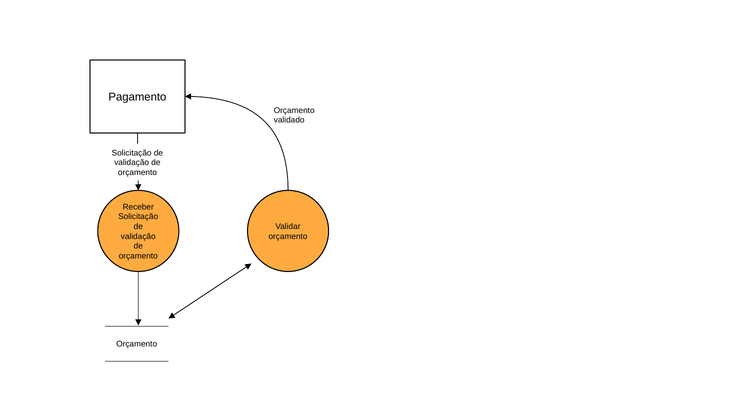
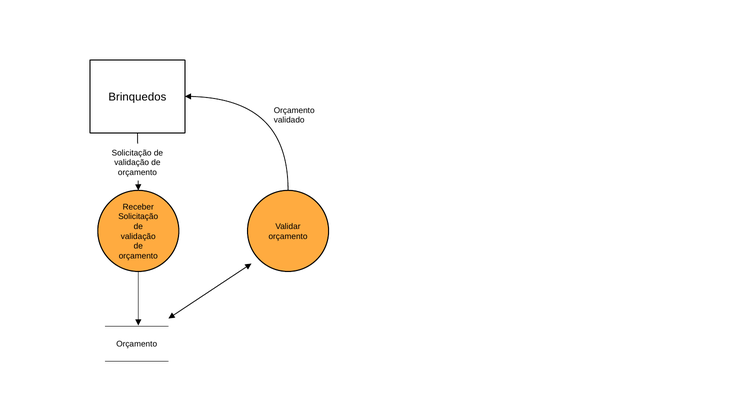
Pagamento: Pagamento -> Brinquedos (137, 97)
